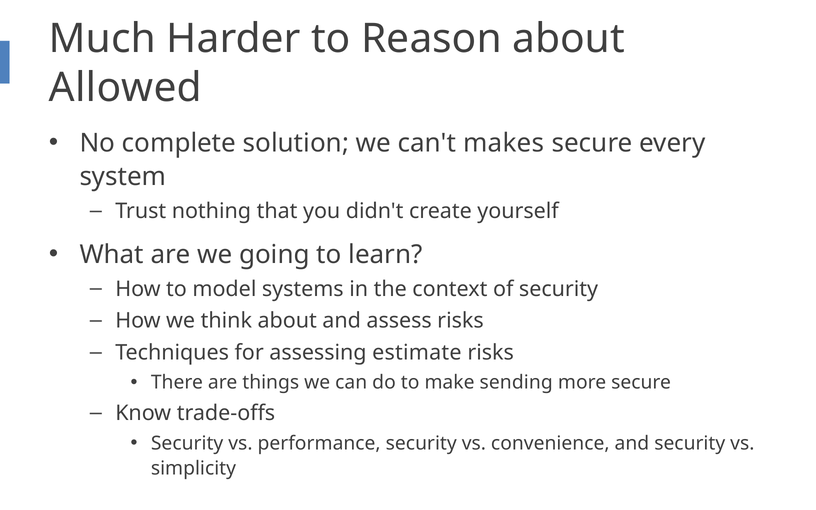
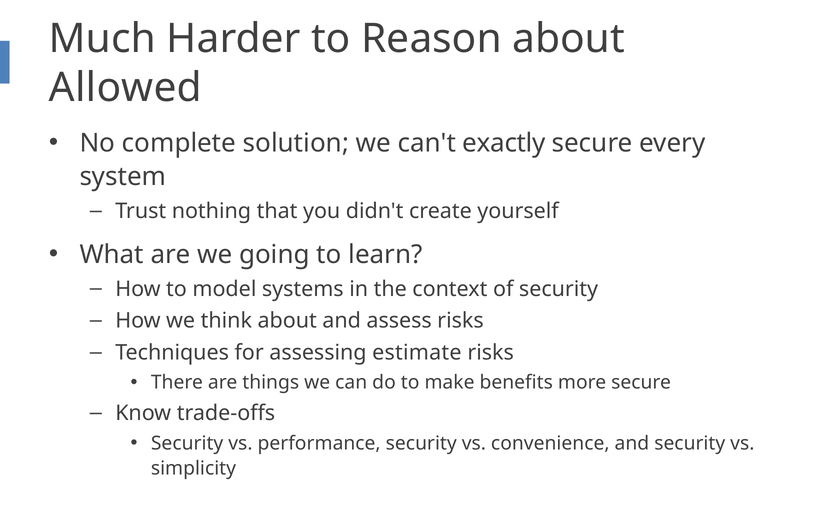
makes: makes -> exactly (504, 143)
sending: sending -> benefits (516, 383)
